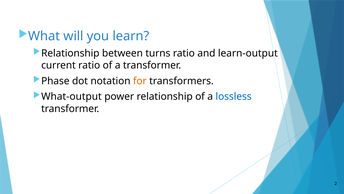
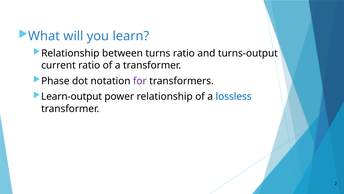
learn-output: learn-output -> turns-output (248, 53)
for colour: orange -> purple (140, 81)
What-output: What-output -> Learn-output (72, 96)
